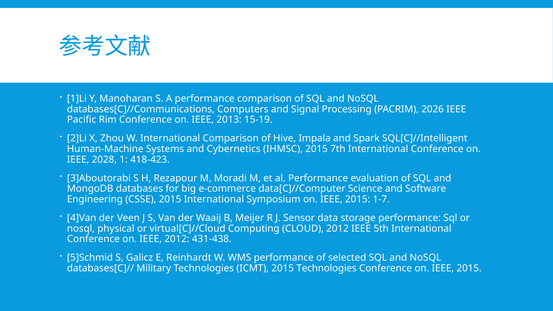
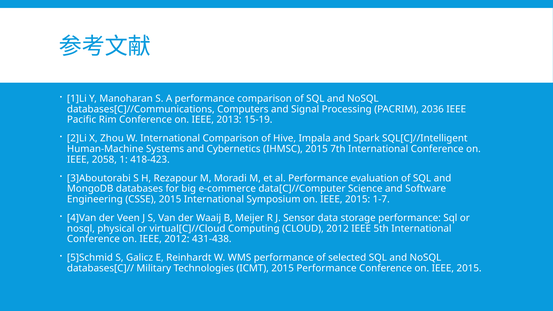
2026: 2026 -> 2036 (433, 109)
2028: 2028 -> 2058 (104, 160)
2015 Technologies: Technologies -> Performance (326, 268)
